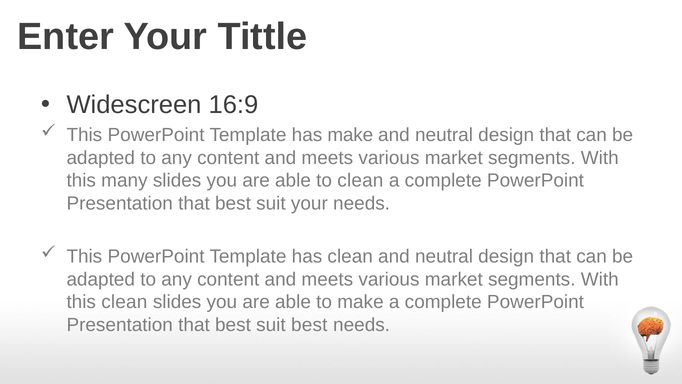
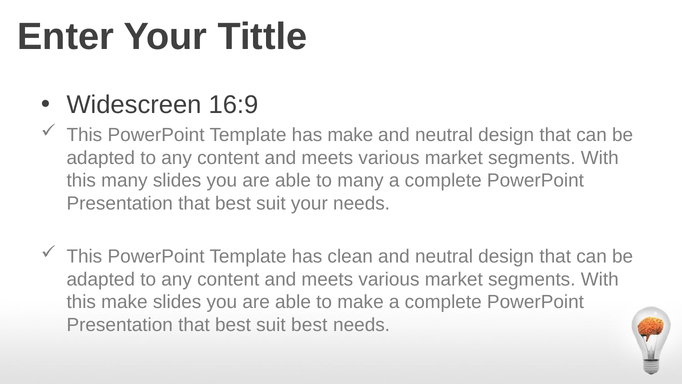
to clean: clean -> many (360, 180)
this clean: clean -> make (124, 302)
